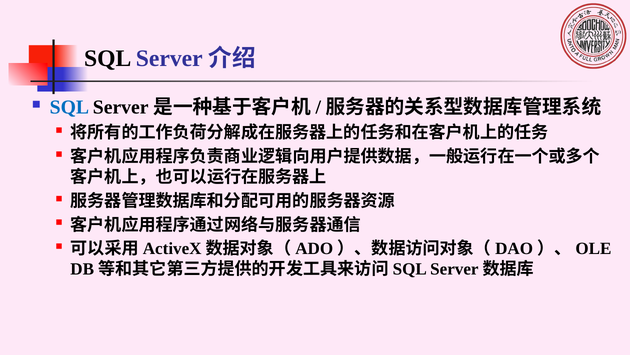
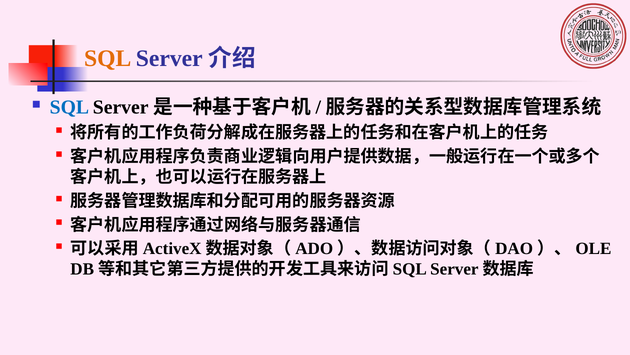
SQL colour: black -> orange (108, 58)
